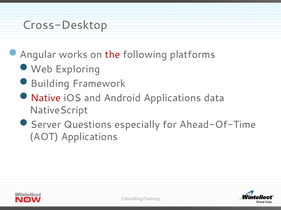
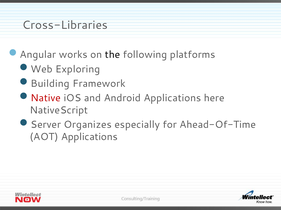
Cross-Desktop: Cross-Desktop -> Cross-Libraries (65, 25)
the colour: red -> black (113, 55)
data: data -> here (214, 98)
Questions: Questions -> Organizes (88, 125)
